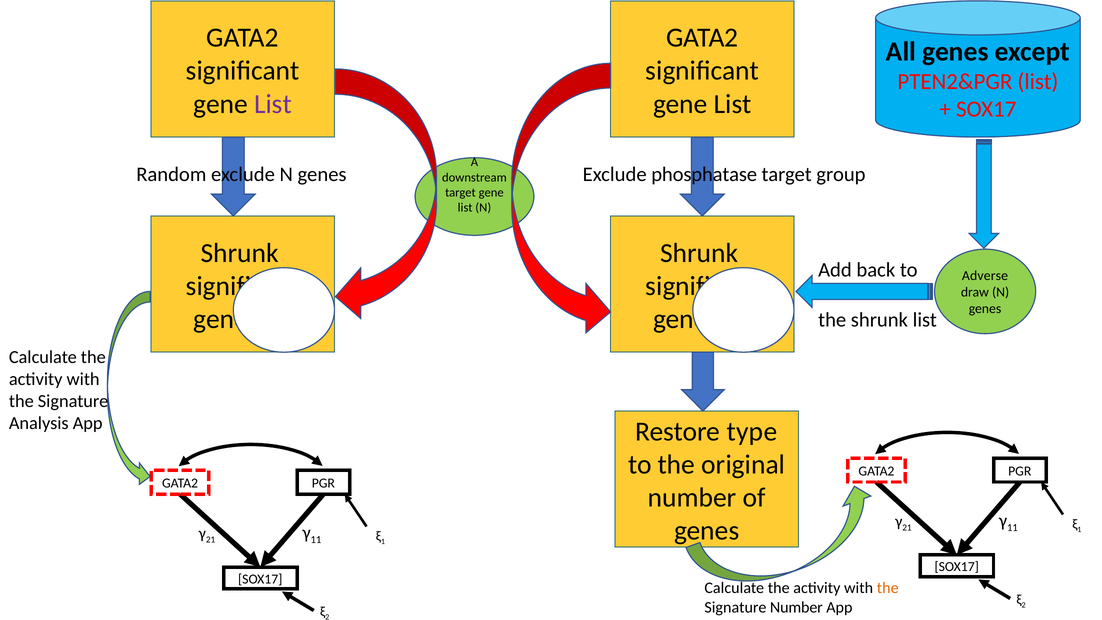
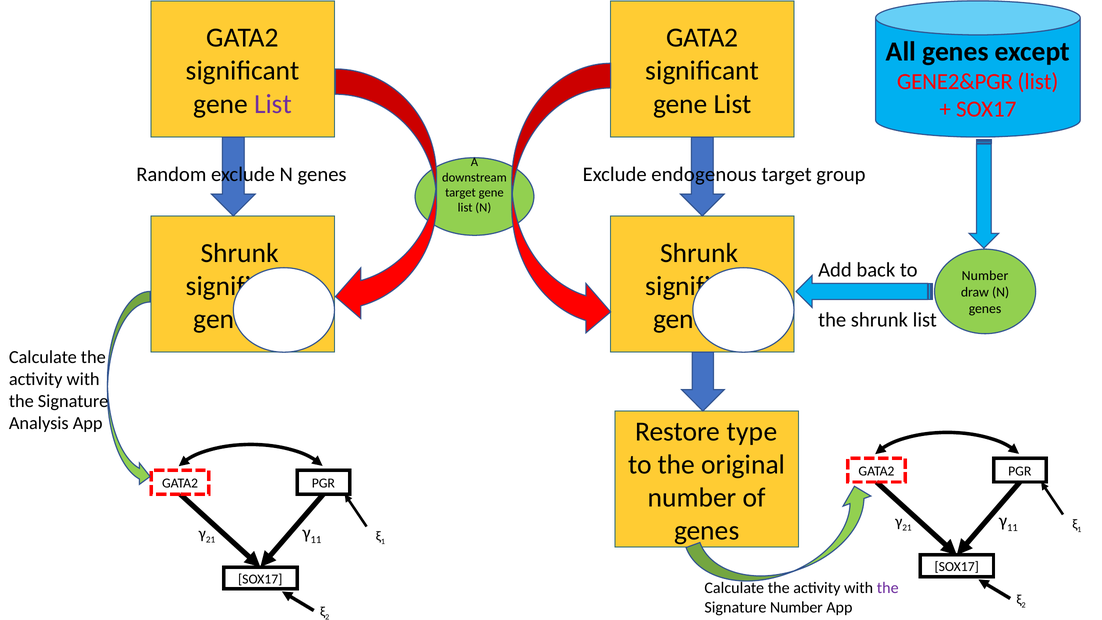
PTEN2&PGR: PTEN2&PGR -> GENE2&PGR (955, 82)
phosphatase: phosphatase -> endogenous (704, 175)
Adverse: Adverse -> Number (985, 276)
the colour: orange -> purple (888, 588)
